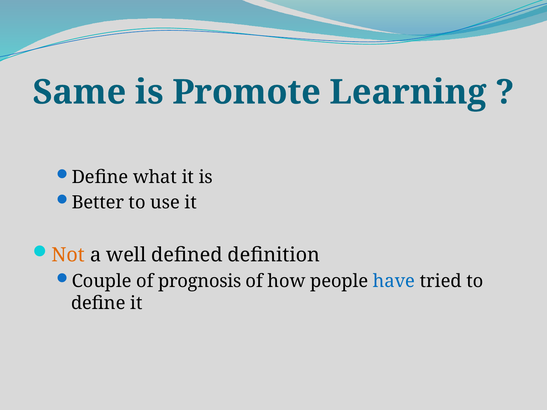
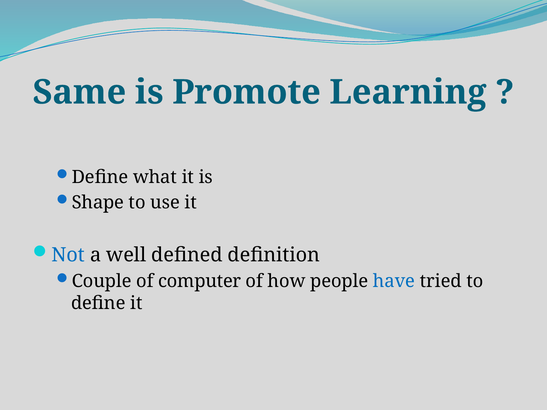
Better: Better -> Shape (98, 203)
Not colour: orange -> blue (68, 255)
prognosis: prognosis -> computer (200, 281)
